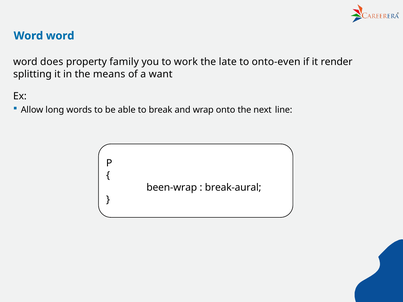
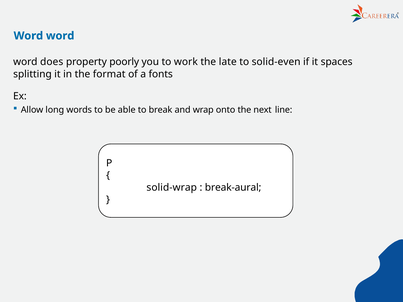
family: family -> poorly (124, 62)
onto-even: onto-even -> solid-even (276, 62)
render: render -> spaces (337, 62)
means: means -> format (109, 74)
want: want -> fonts (161, 74)
been-wrap: been-wrap -> solid-wrap (172, 188)
